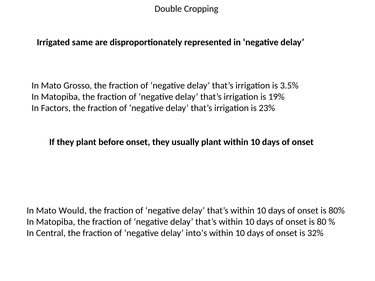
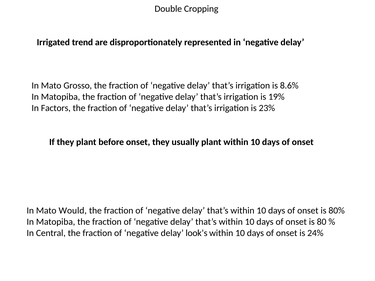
same: same -> trend (83, 42)
3.5%: 3.5% -> 8.6% (289, 86)
into’s: into’s -> look’s (197, 233)
32%: 32% -> 24% (315, 233)
